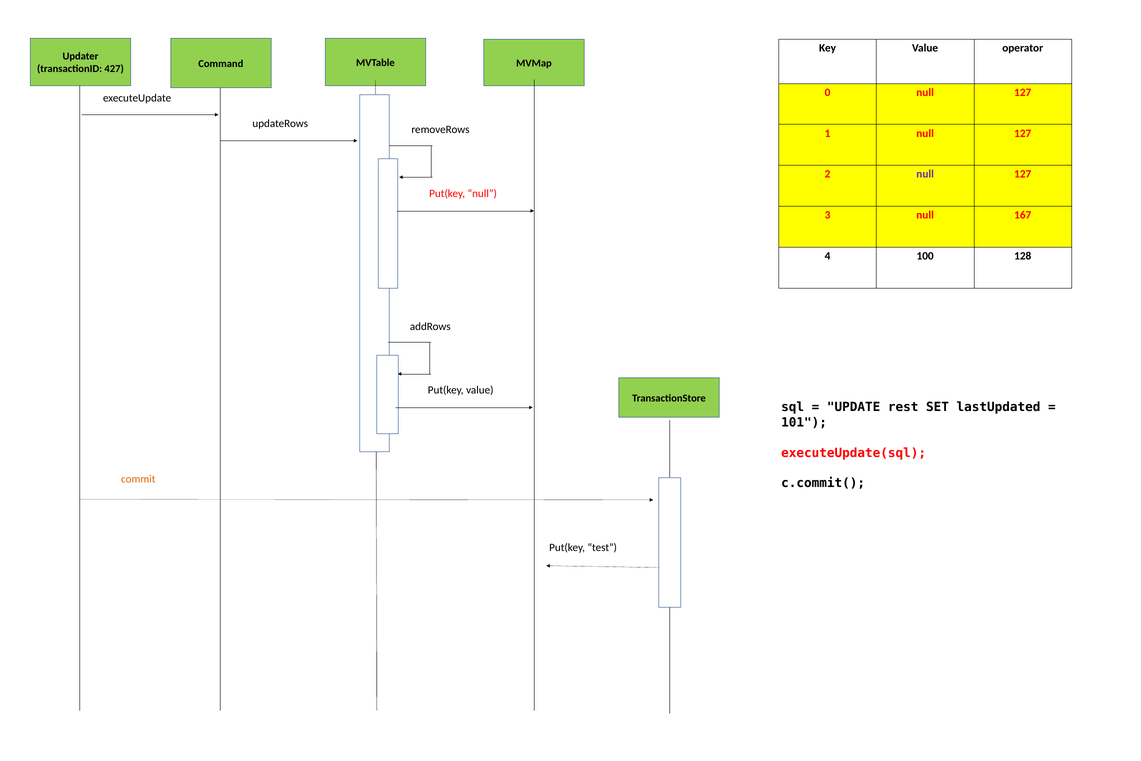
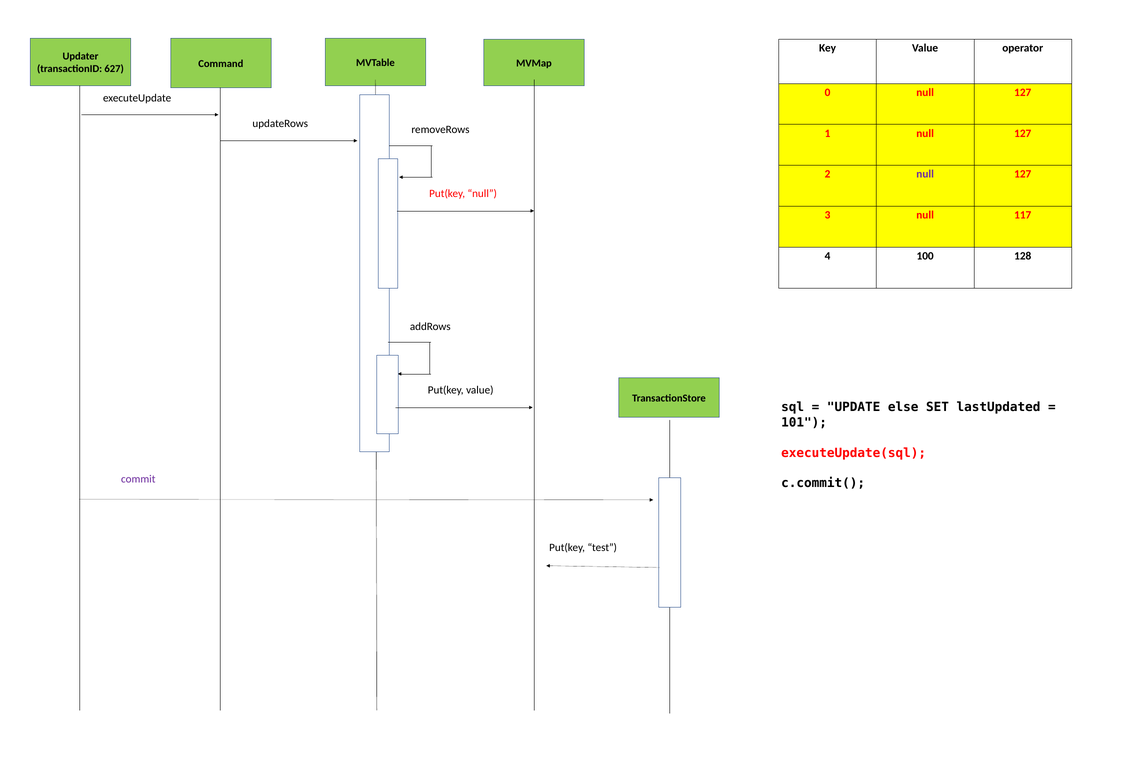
427: 427 -> 627 (114, 69)
167: 167 -> 117 (1023, 215)
rest: rest -> else (903, 407)
commit colour: orange -> purple (138, 479)
